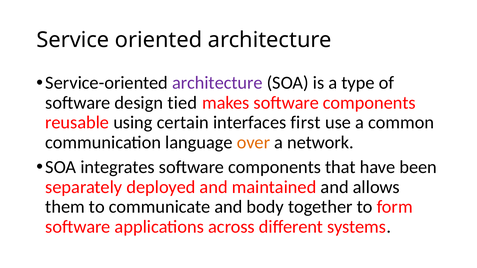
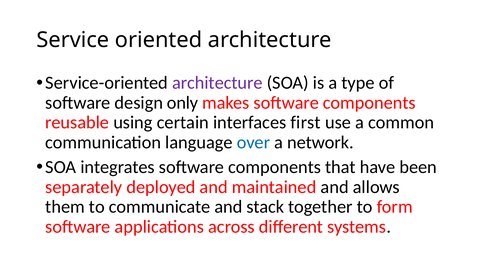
tied: tied -> only (183, 103)
over colour: orange -> blue (253, 143)
body: body -> stack (265, 207)
